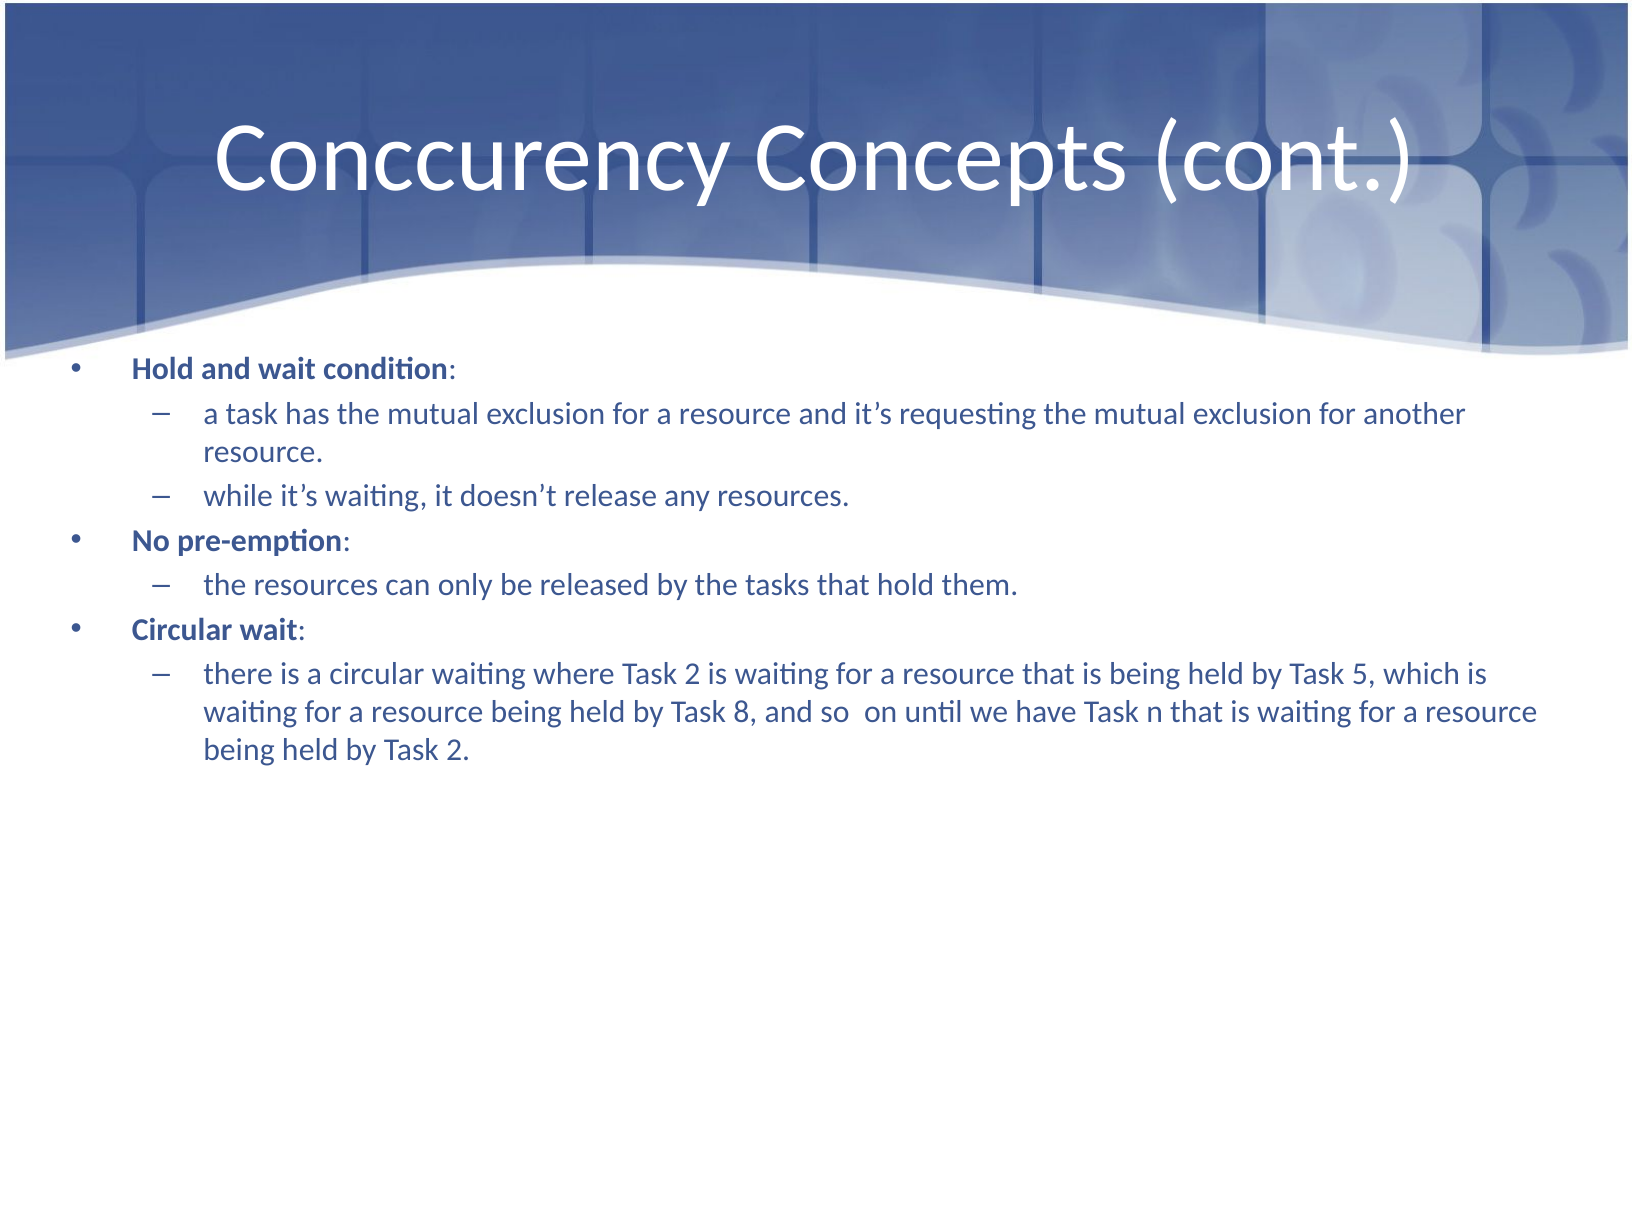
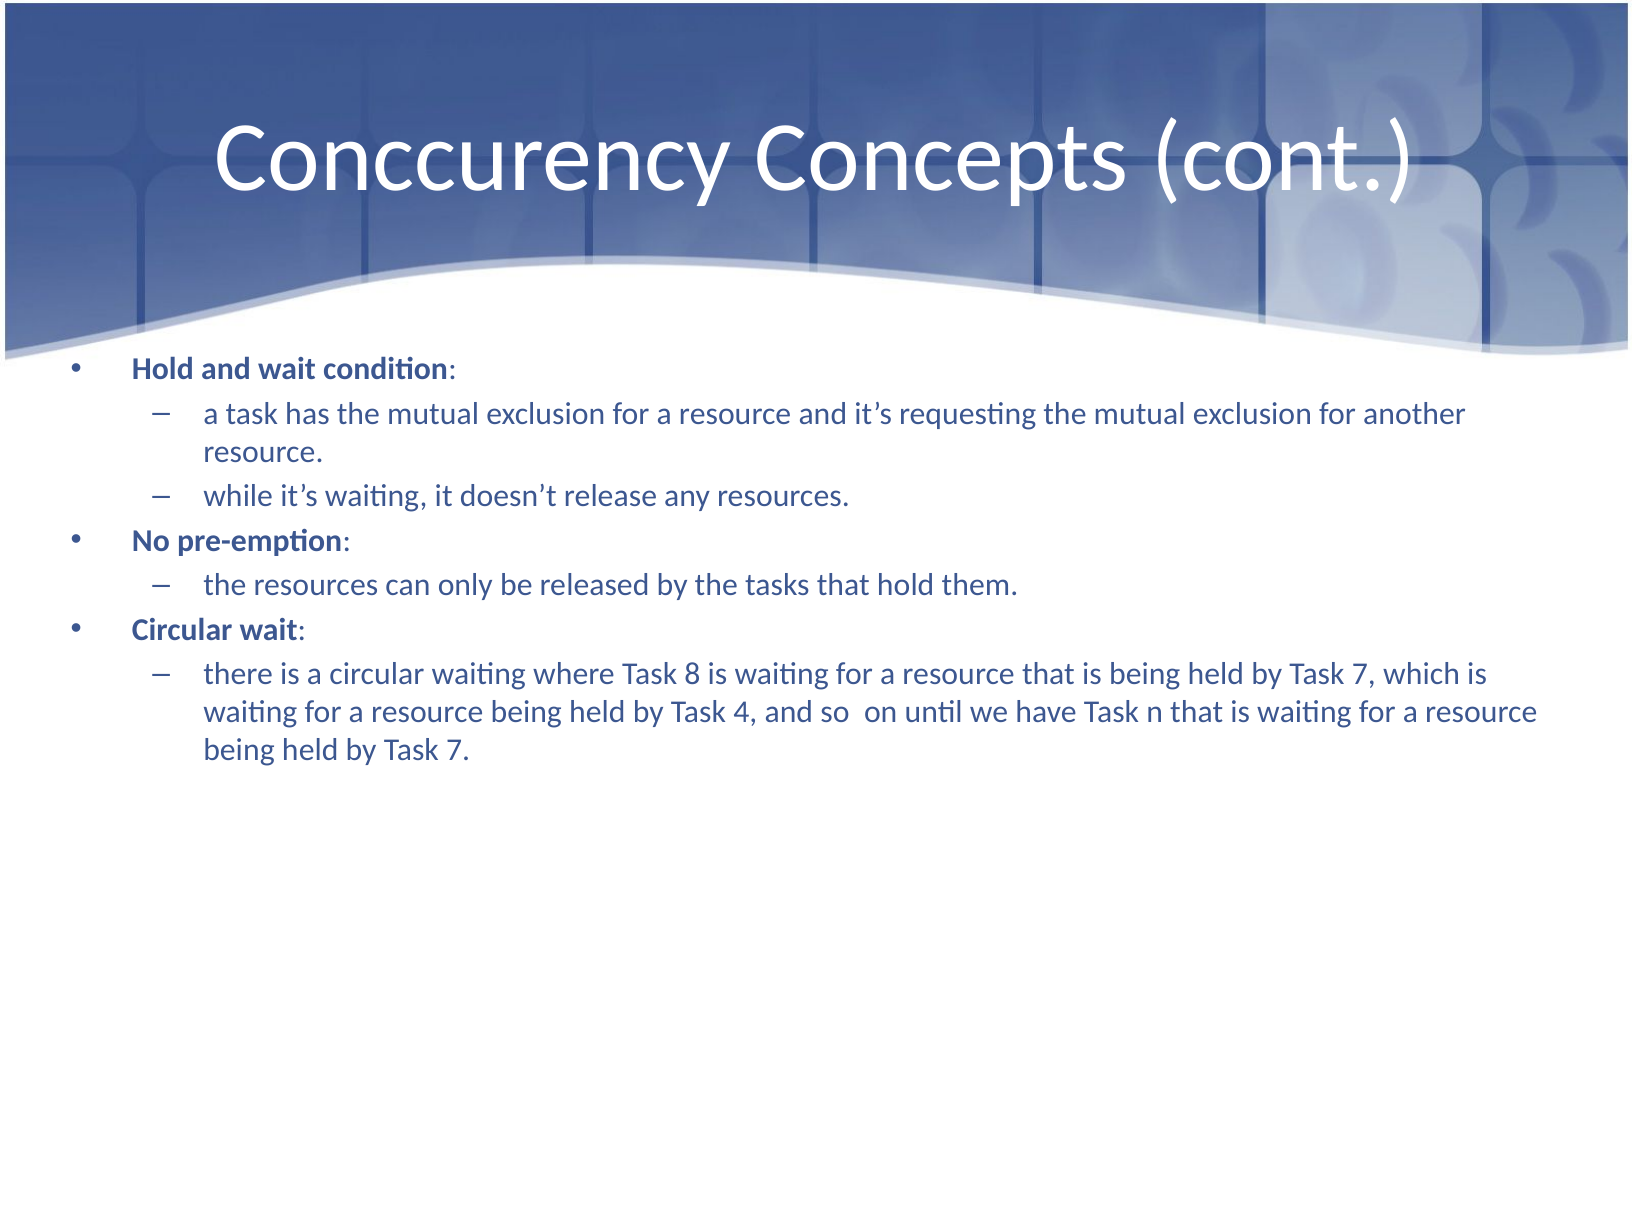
where Task 2: 2 -> 8 (692, 674)
5: 5 -> 7 (1364, 674)
8: 8 -> 4 (745, 712)
2: 2 -> 7 (458, 751)
